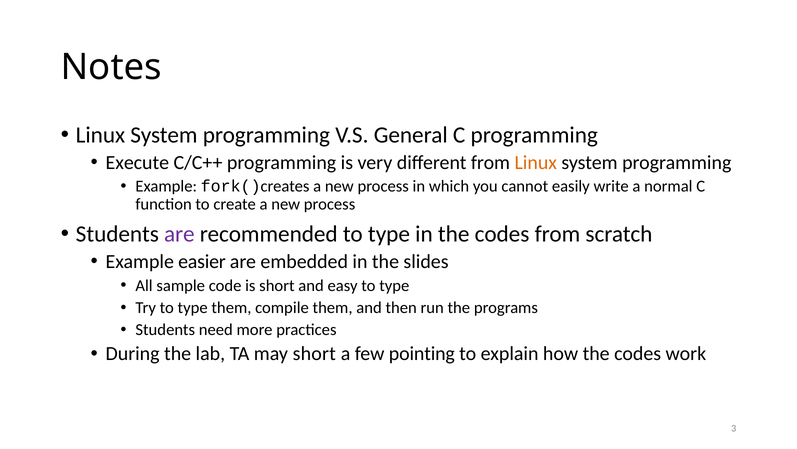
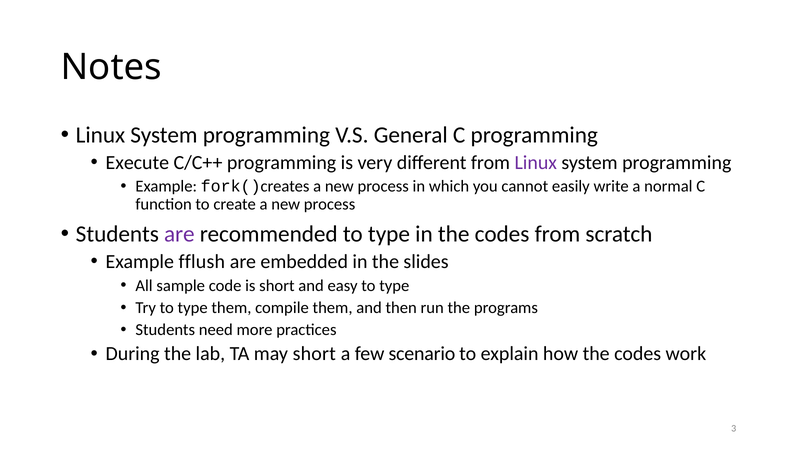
Linux colour: orange -> purple (536, 162)
easier: easier -> fflush (202, 261)
pointing: pointing -> scenario (422, 353)
